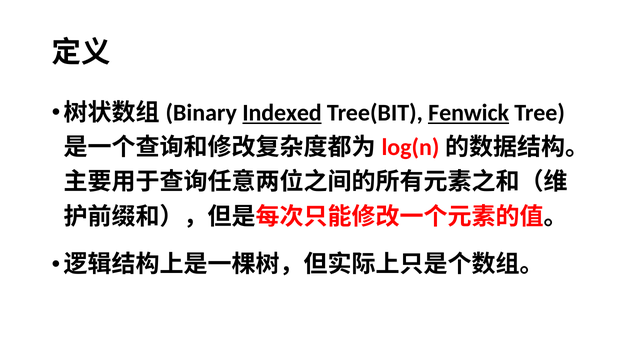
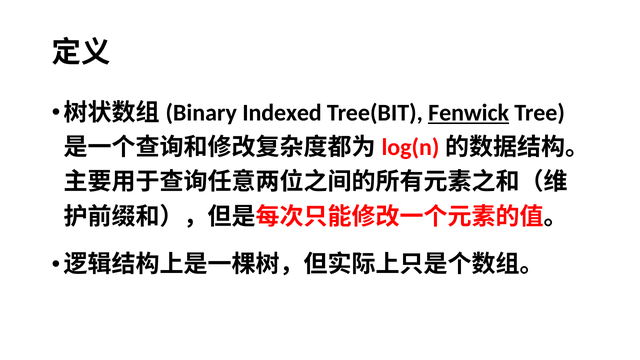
Indexed underline: present -> none (282, 113)
